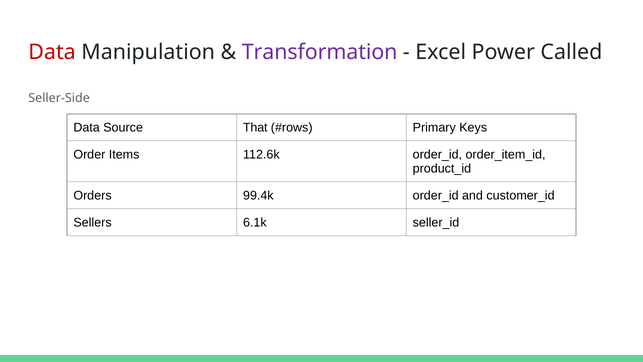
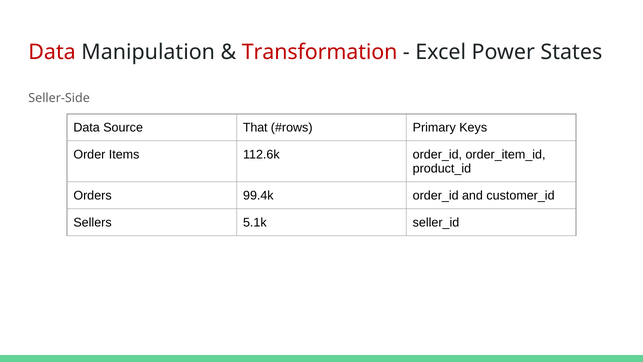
Transformation colour: purple -> red (320, 52)
Called: Called -> States (571, 52)
6.1k: 6.1k -> 5.1k (255, 222)
